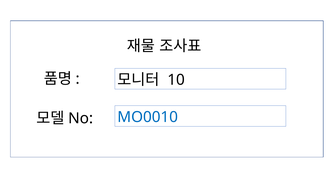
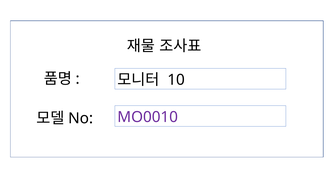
MO0010 colour: blue -> purple (148, 117)
